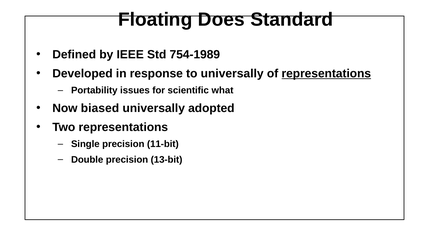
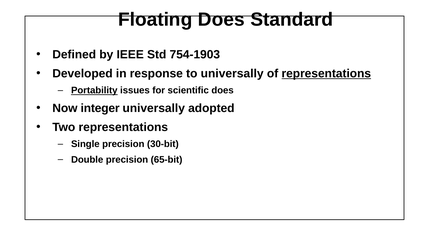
754-1989: 754-1989 -> 754-1903 (195, 55)
Portability underline: none -> present (94, 91)
scientific what: what -> does (223, 91)
biased: biased -> integer (100, 108)
11-bit: 11-bit -> 30-bit (163, 144)
13-bit: 13-bit -> 65-bit (167, 160)
